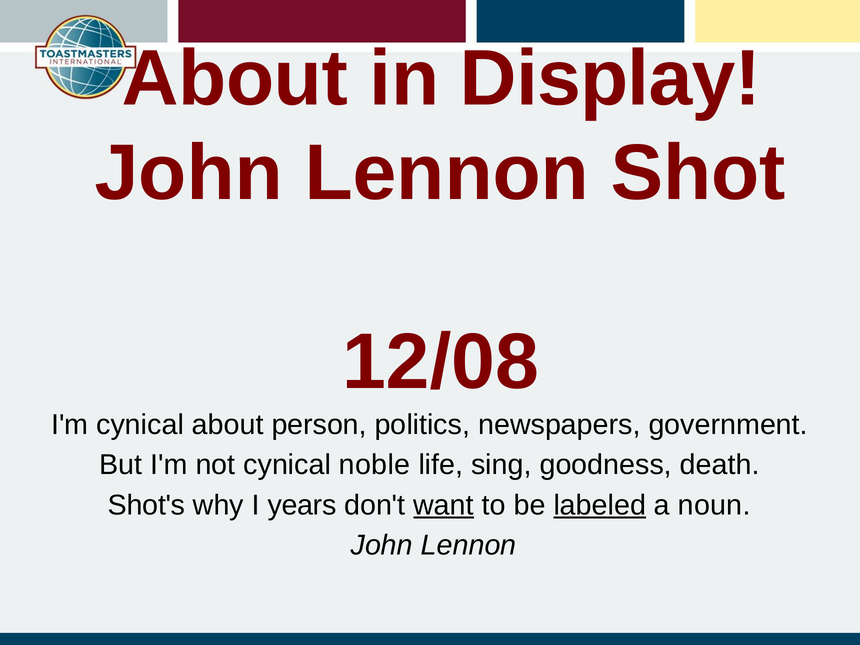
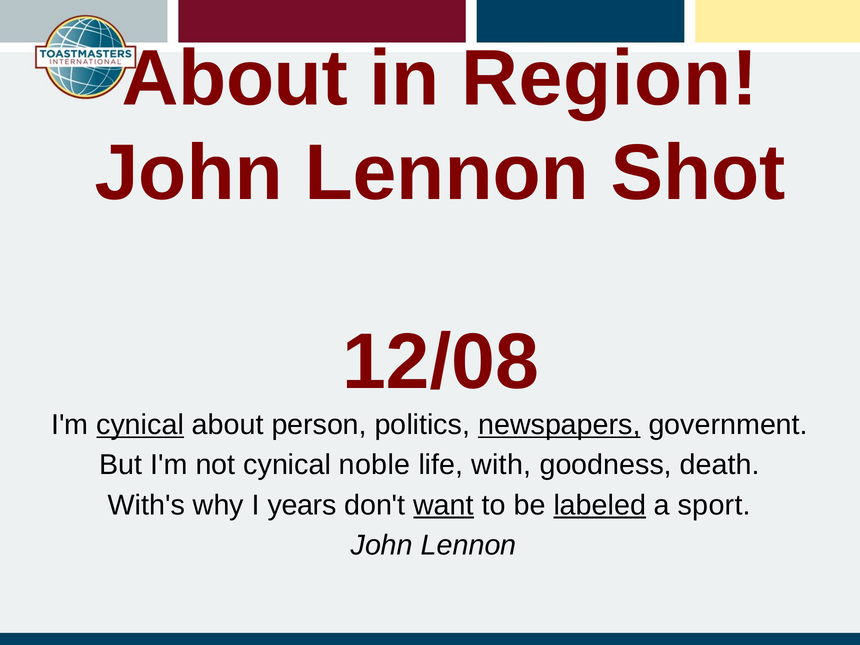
Display: Display -> Region (610, 79)
cynical underline: none -> present (140, 425)
newspapers underline: none -> present (559, 425)
sing: sing -> with (501, 465)
Shot's: Shot's -> With's (146, 505)
noun: noun -> sport (714, 505)
